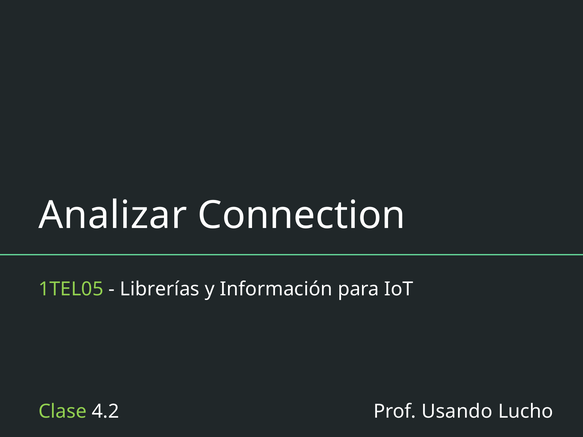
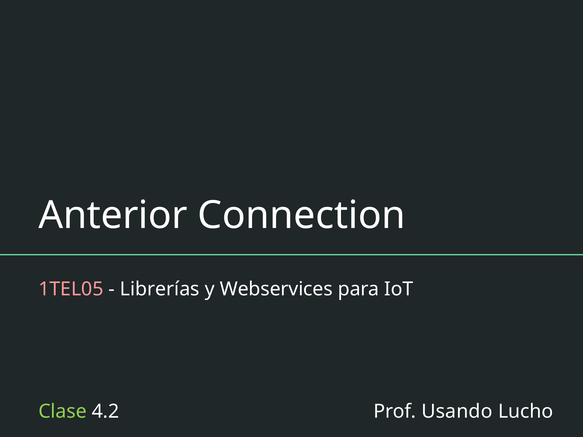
Analizar: Analizar -> Anterior (113, 215)
1TEL05 colour: light green -> pink (71, 289)
Información: Información -> Webservices (276, 289)
